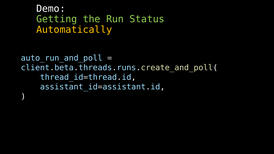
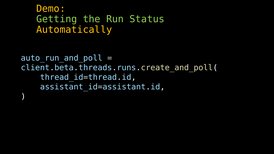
Demo colour: white -> yellow (51, 9)
